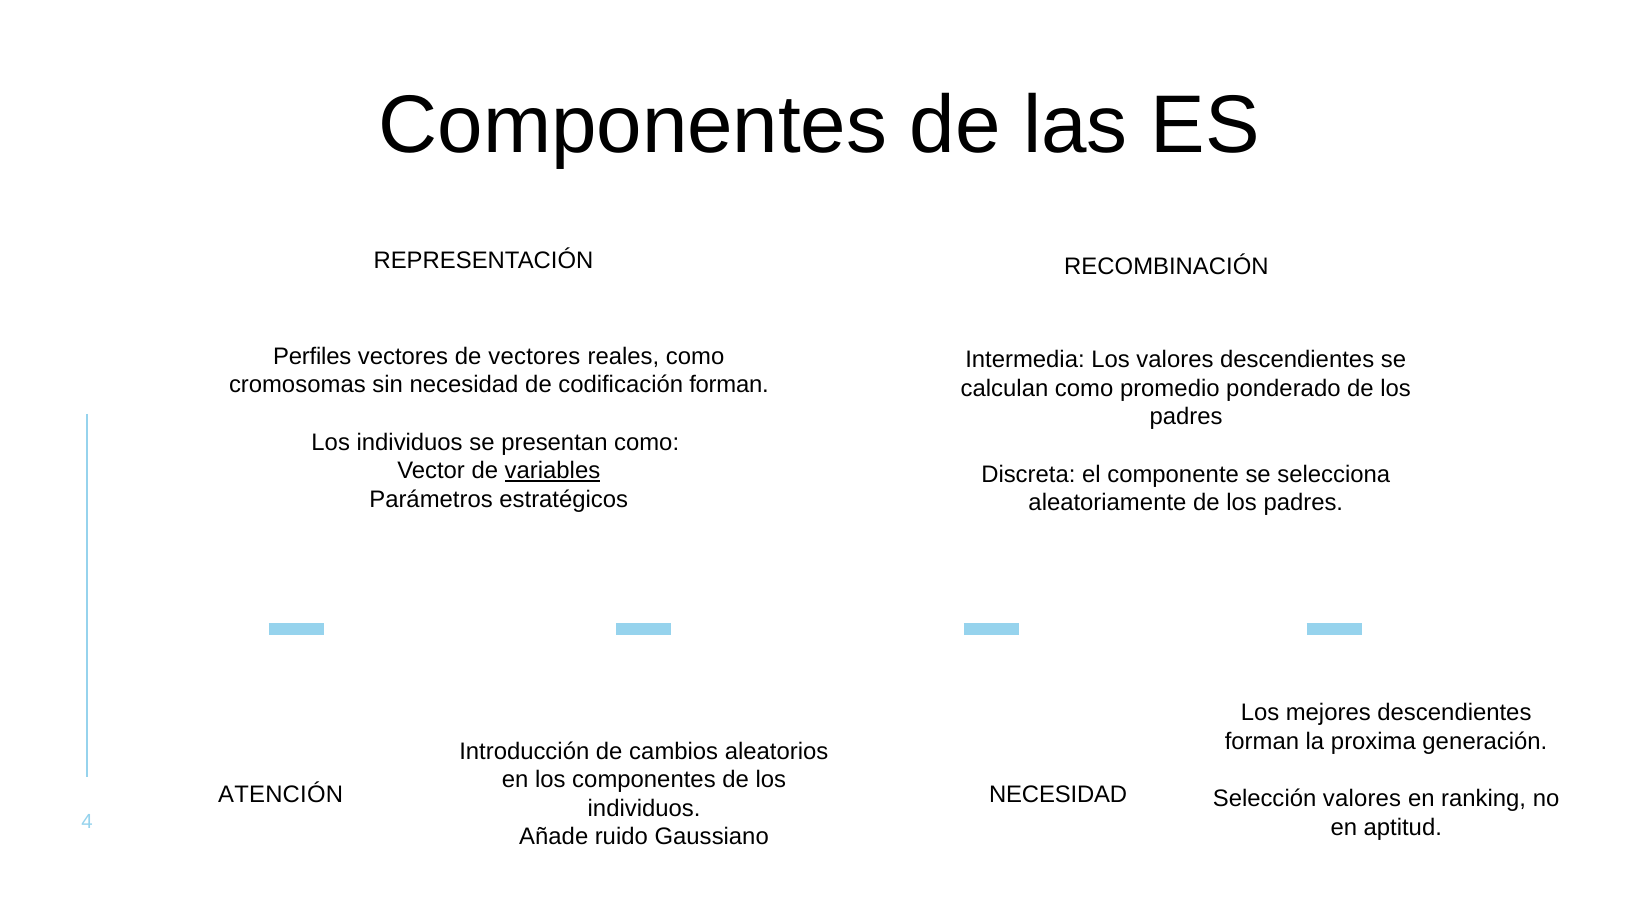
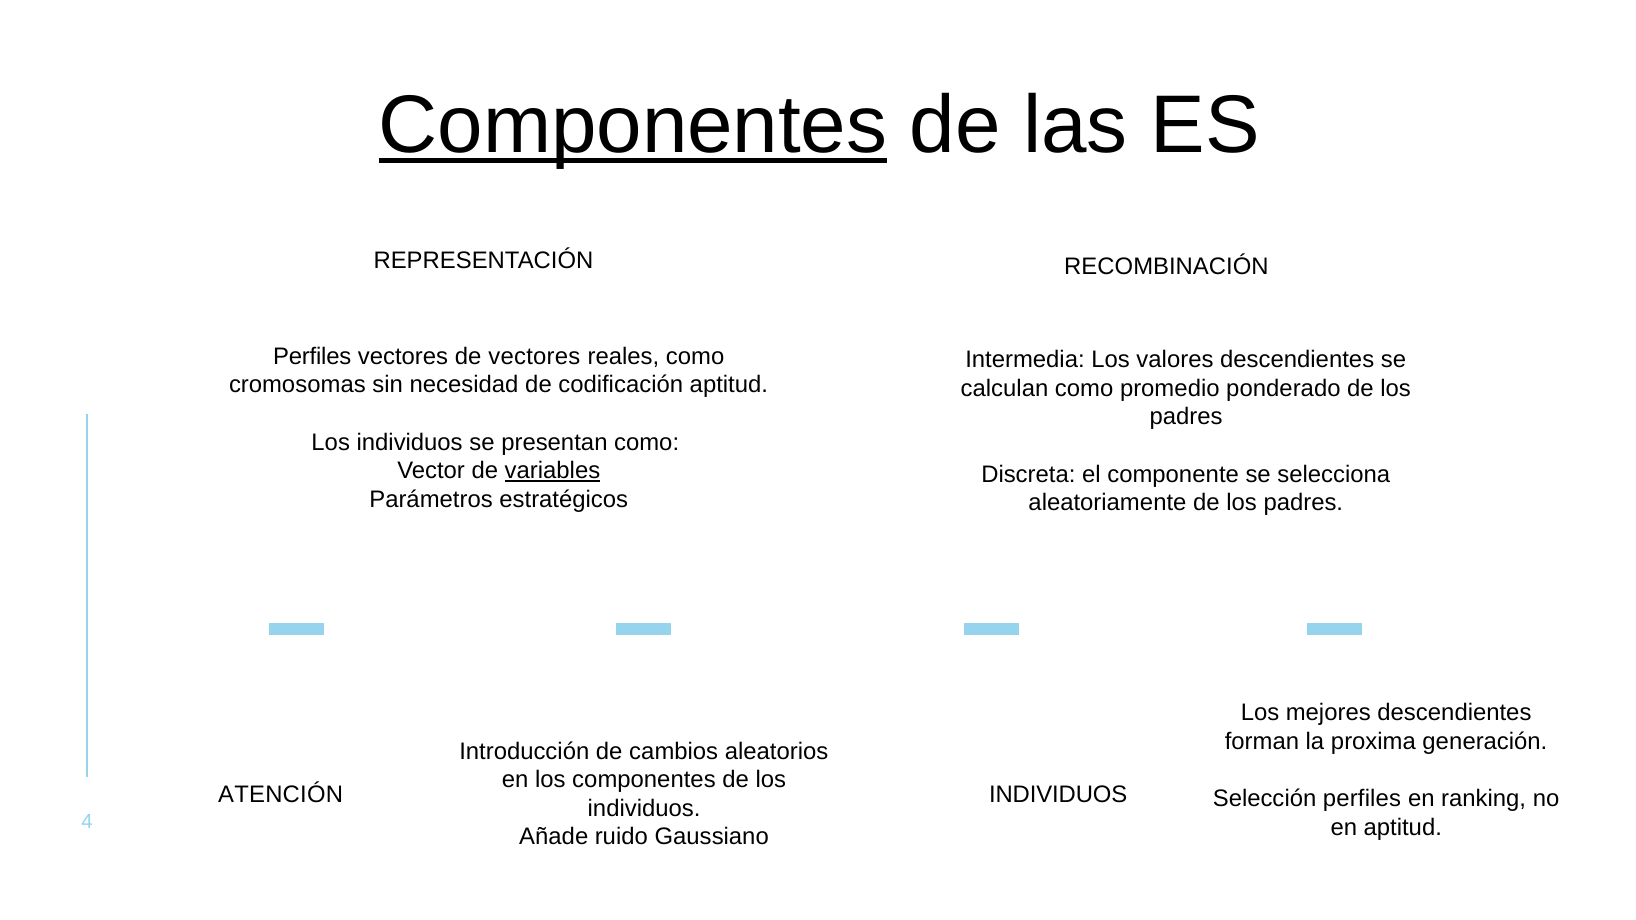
Componentes underline: none -> present (633, 125)
codificación forman: forman -> aptitud (729, 385)
NECESIDAD: NECESIDAD -> INDIVIDUOS (1058, 795)
Selección valores: valores -> perfiles (1362, 799)
